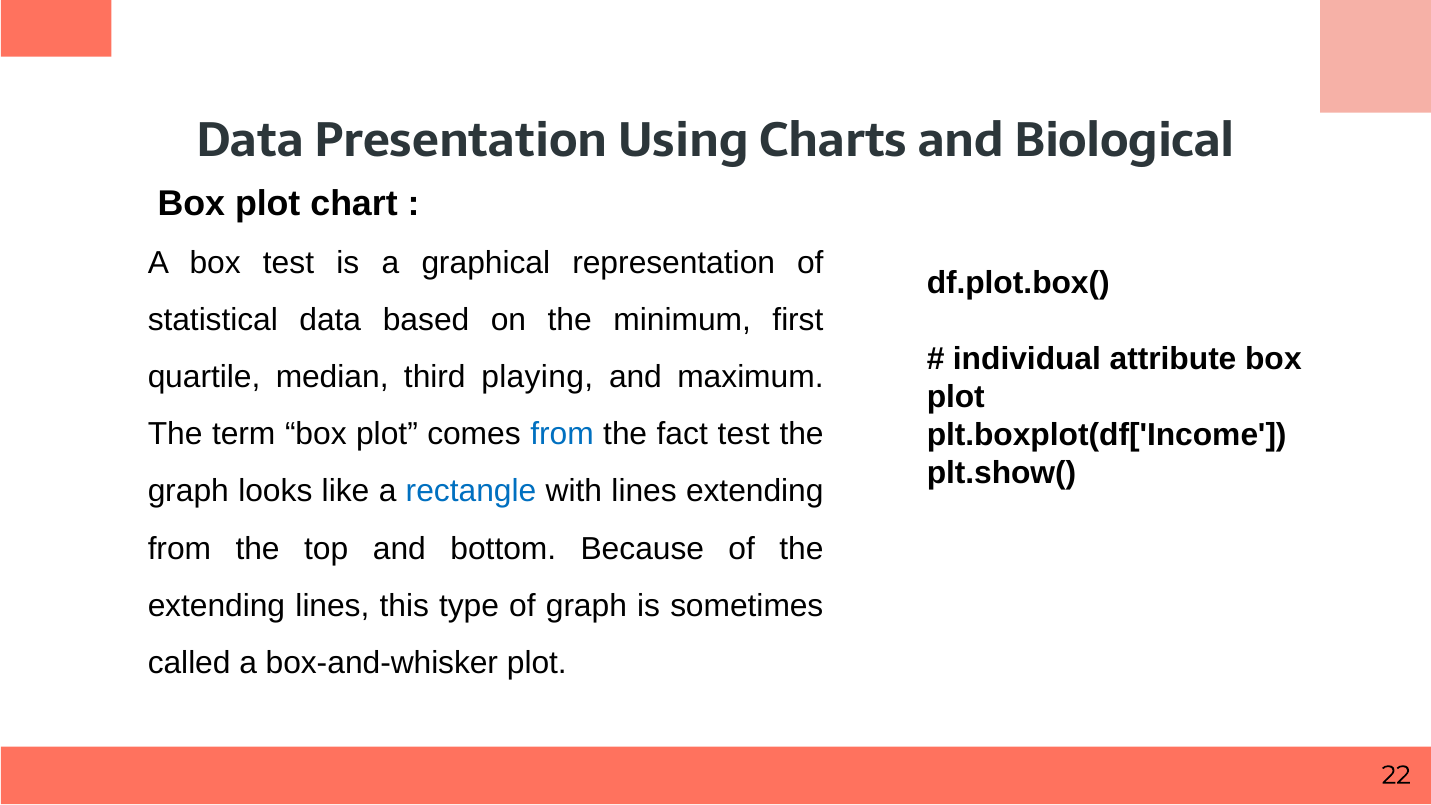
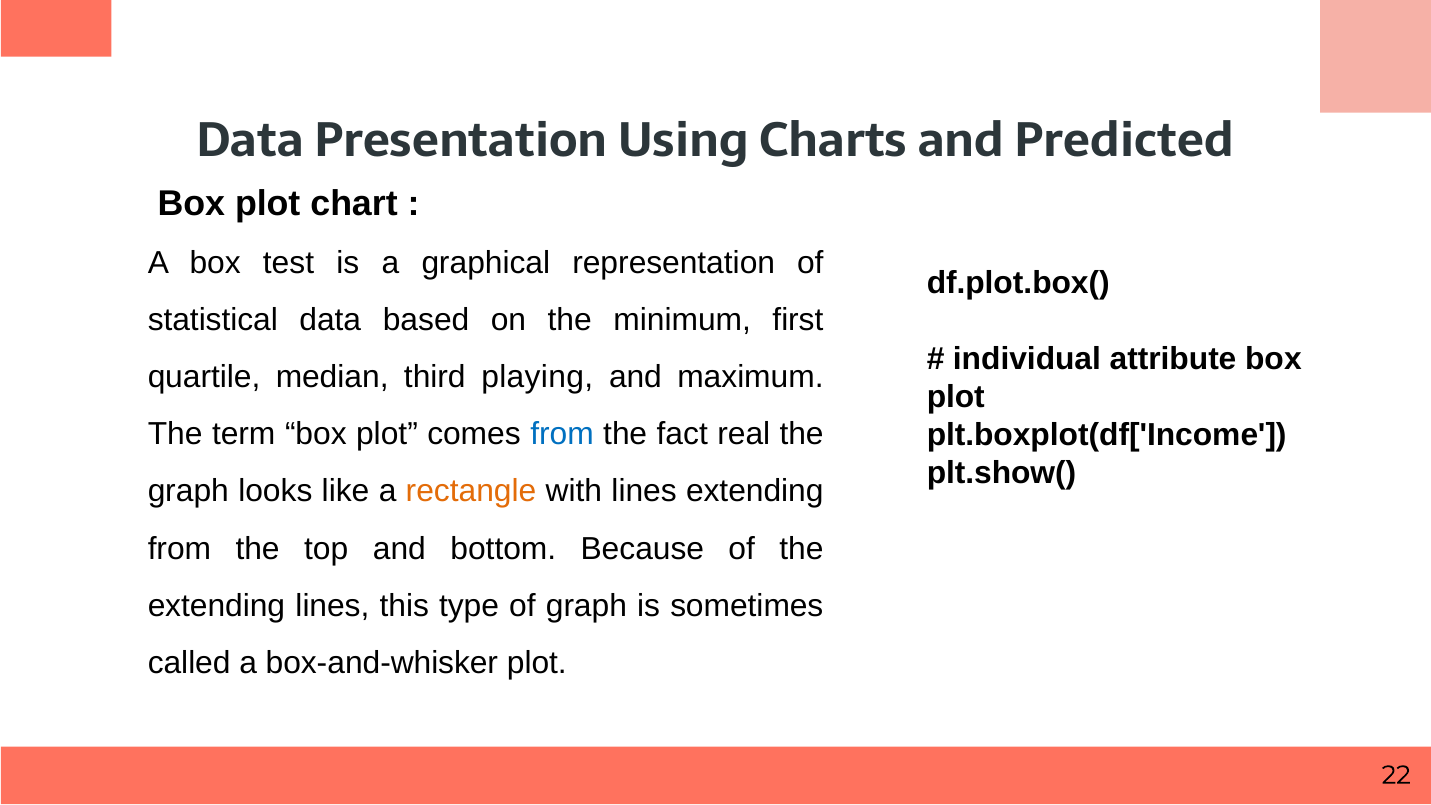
Biological: Biological -> Predicted (1124, 141)
fact test: test -> real (744, 434)
rectangle colour: blue -> orange (471, 491)
